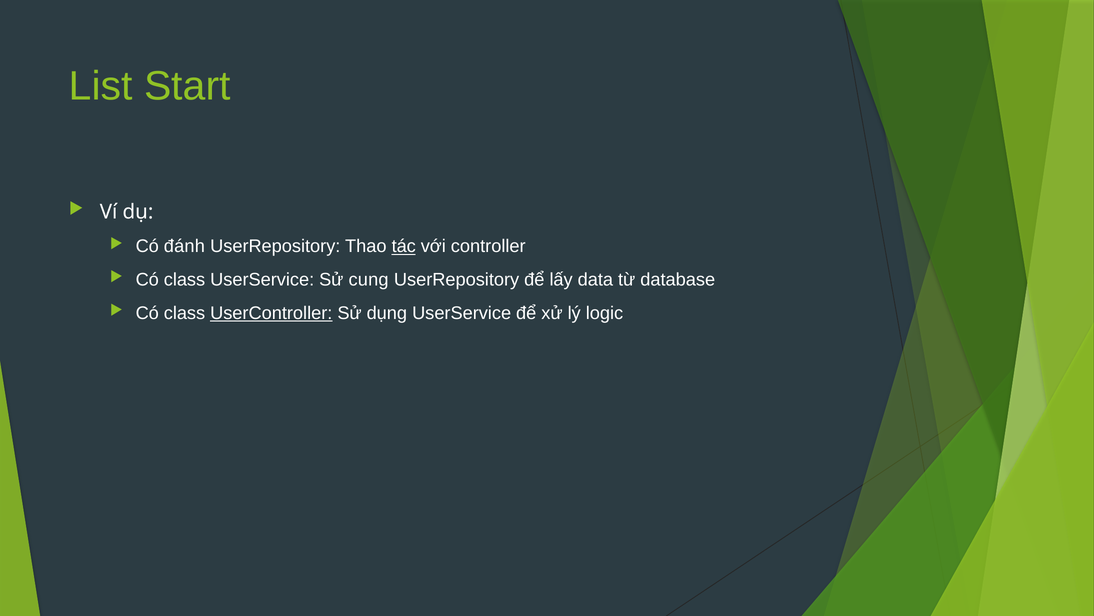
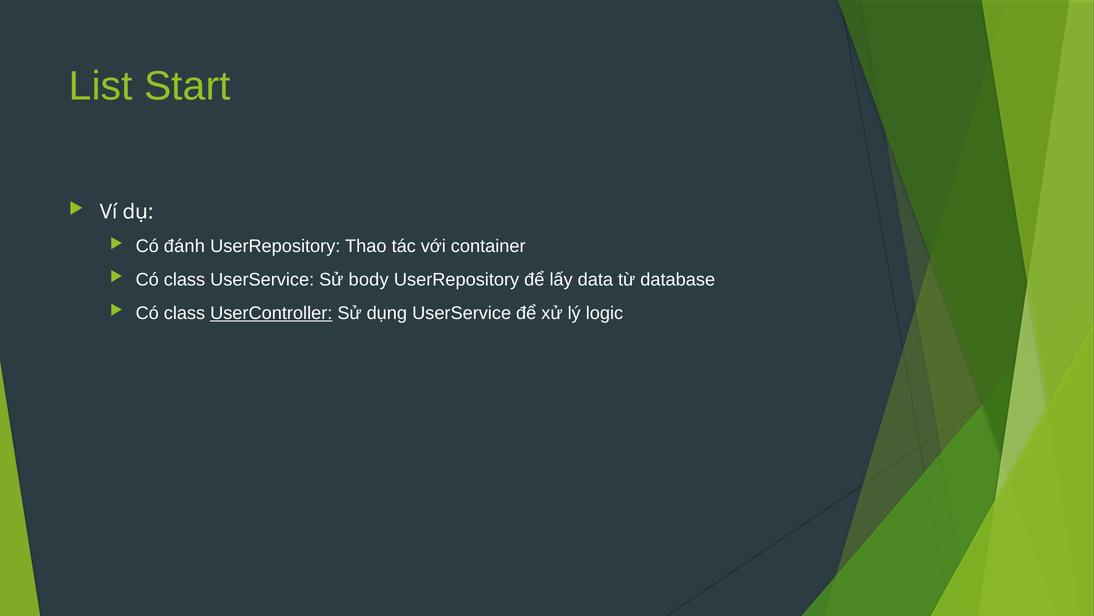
tác underline: present -> none (404, 246)
controller: controller -> container (488, 246)
cung: cung -> body (369, 279)
